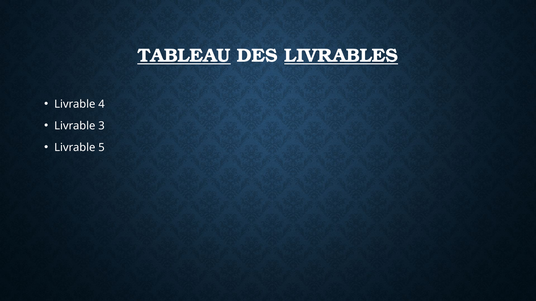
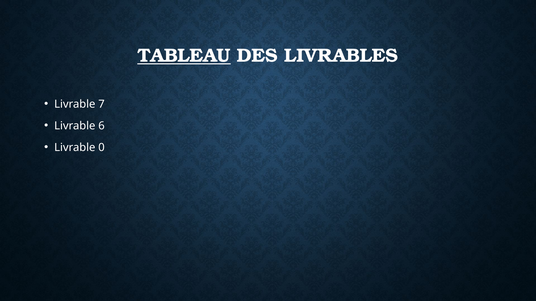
LIVRABLES underline: present -> none (341, 56)
4: 4 -> 7 (102, 104)
3: 3 -> 6 (102, 126)
5: 5 -> 0 (102, 148)
